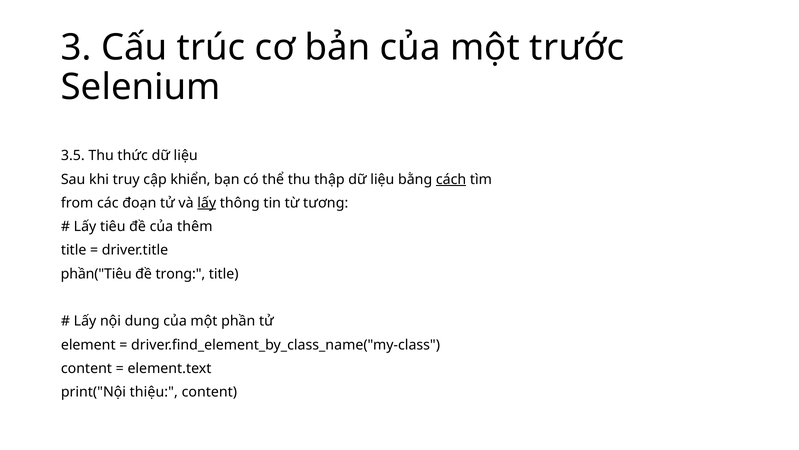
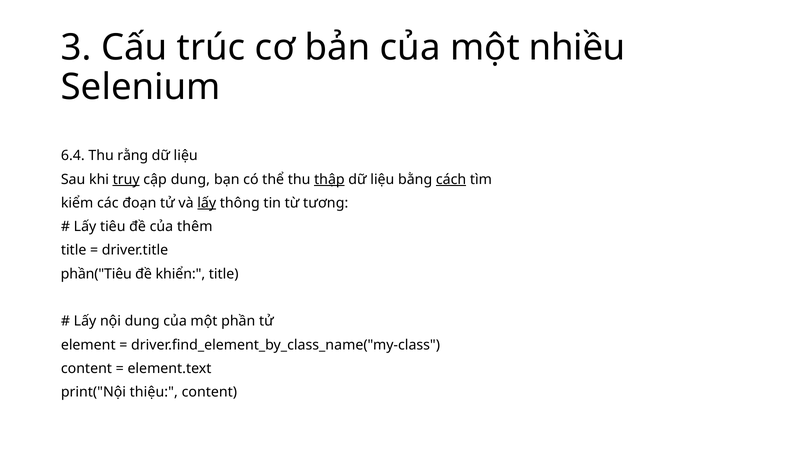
trước: trước -> nhiều (577, 47)
3.5: 3.5 -> 6.4 (73, 155)
thức: thức -> rằng (133, 155)
truy underline: none -> present (126, 179)
cập khiển: khiển -> dung (190, 179)
thập underline: none -> present (329, 179)
from: from -> kiểm (77, 203)
trong: trong -> khiển (180, 274)
